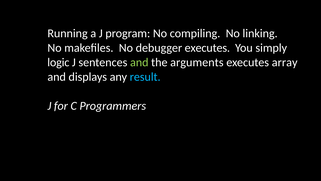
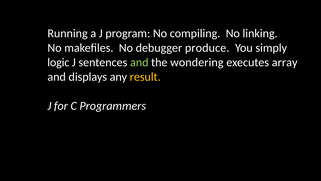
debugger executes: executes -> produce (207, 48)
arguments: arguments -> wondering (197, 62)
result colour: light blue -> yellow (145, 77)
